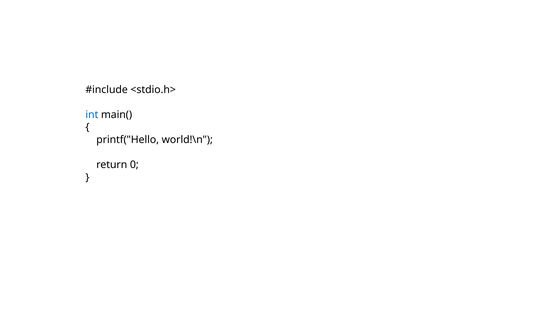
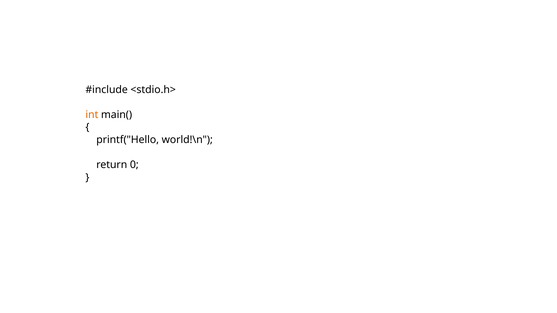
int colour: blue -> orange (92, 115)
